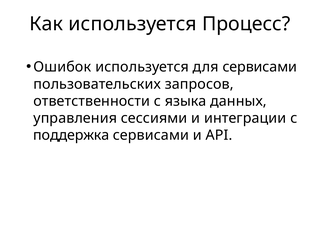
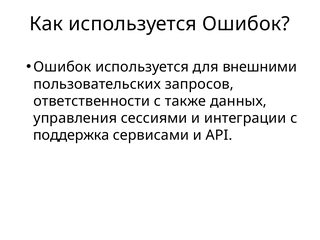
используется Процесс: Процесс -> Ошибок (246, 24)
для сервисами: сервисами -> внешними (260, 67)
языка: языка -> также (186, 101)
